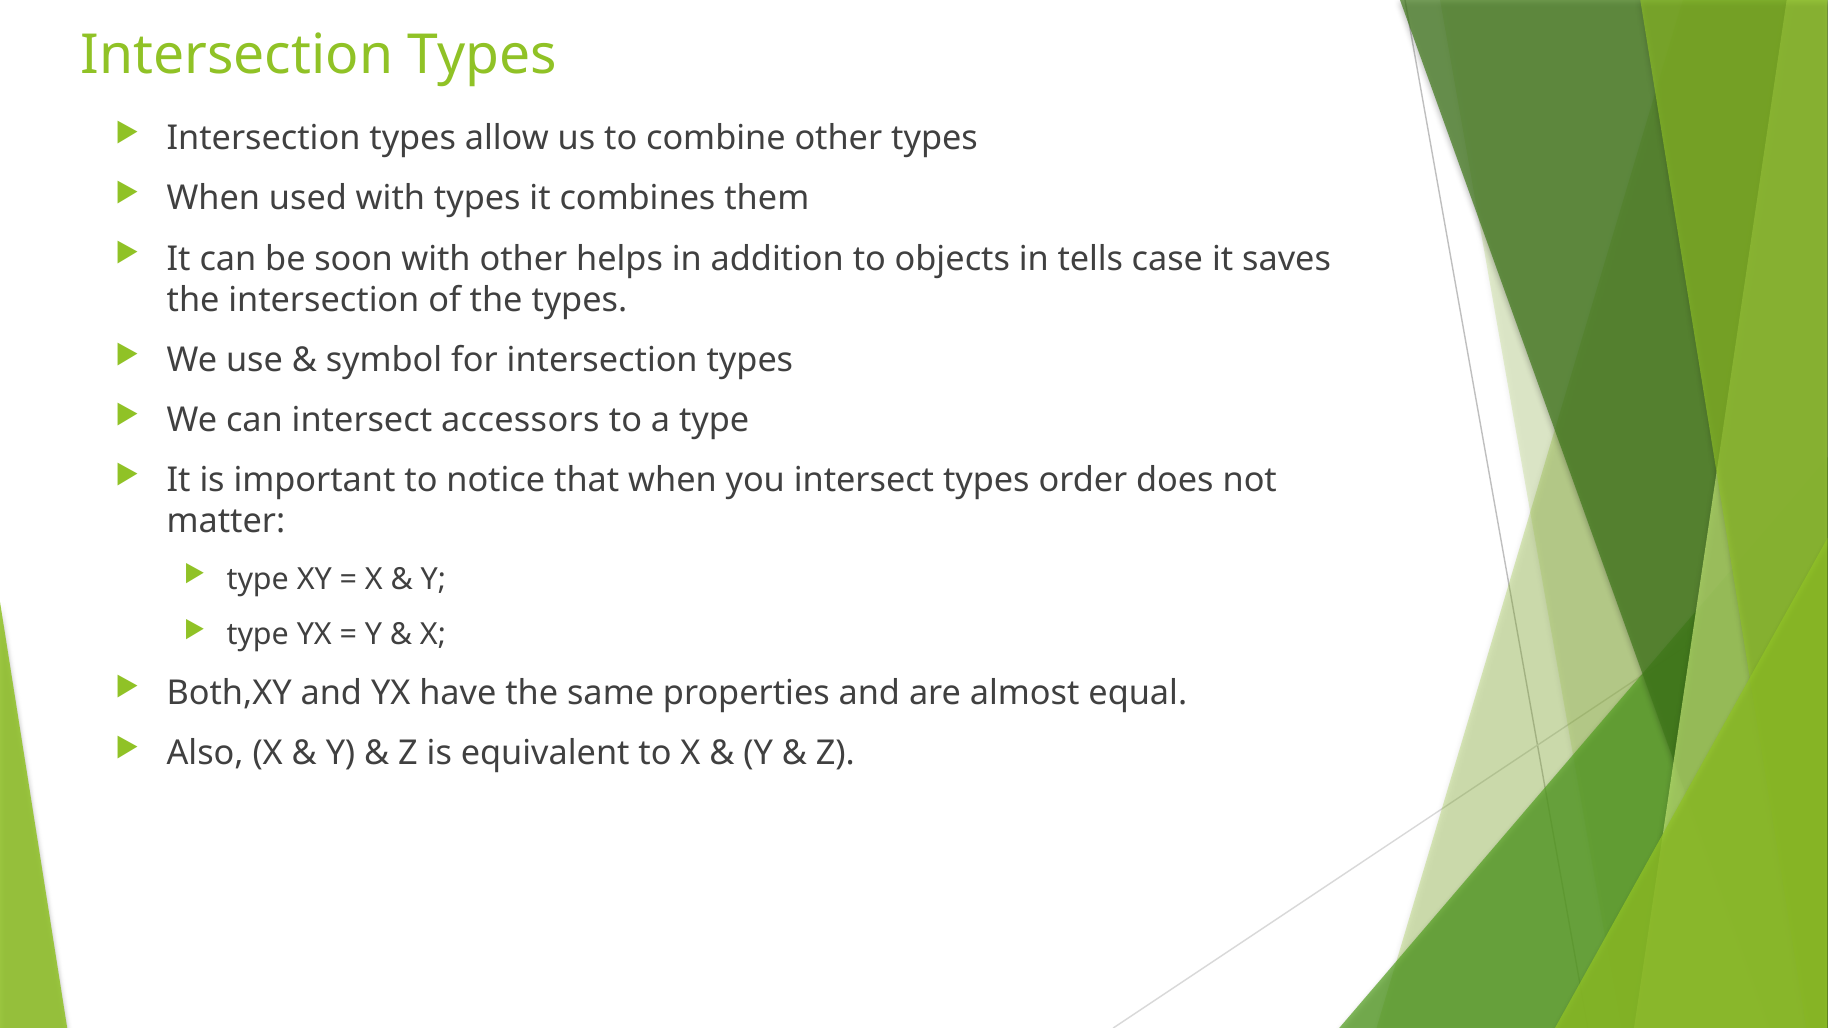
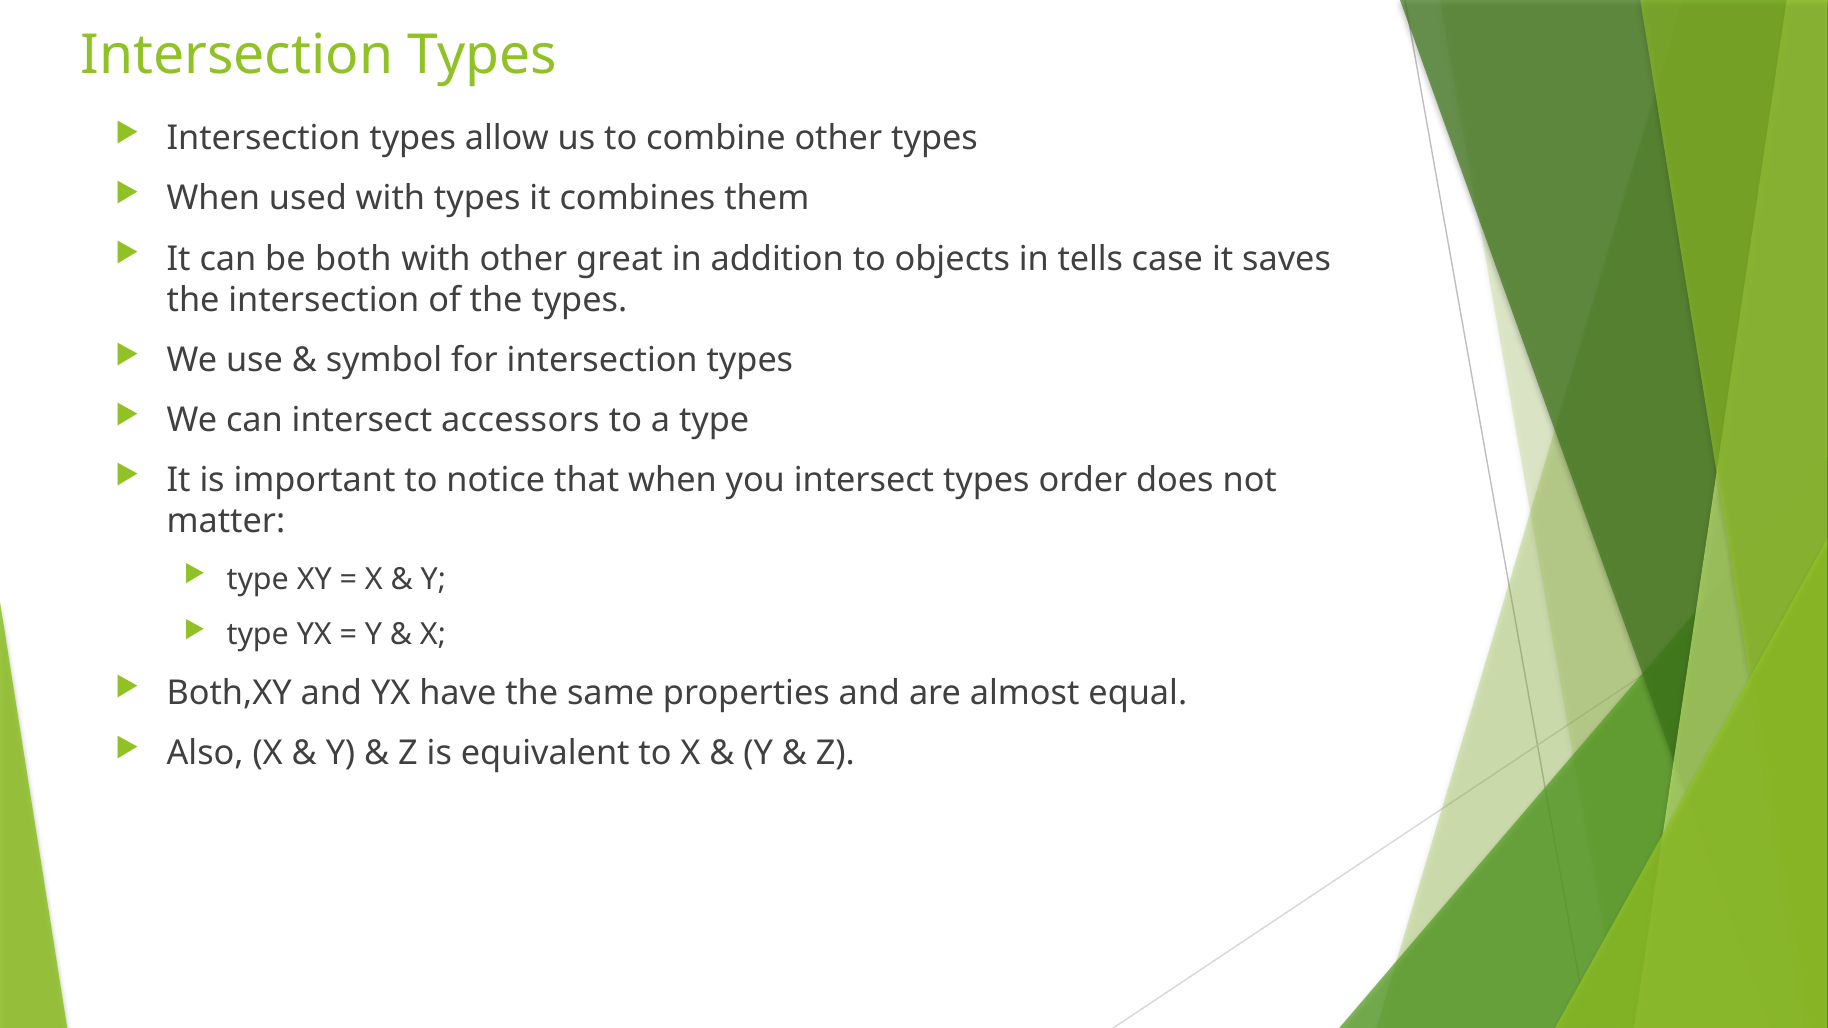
soon: soon -> both (353, 259)
helps: helps -> great (620, 259)
